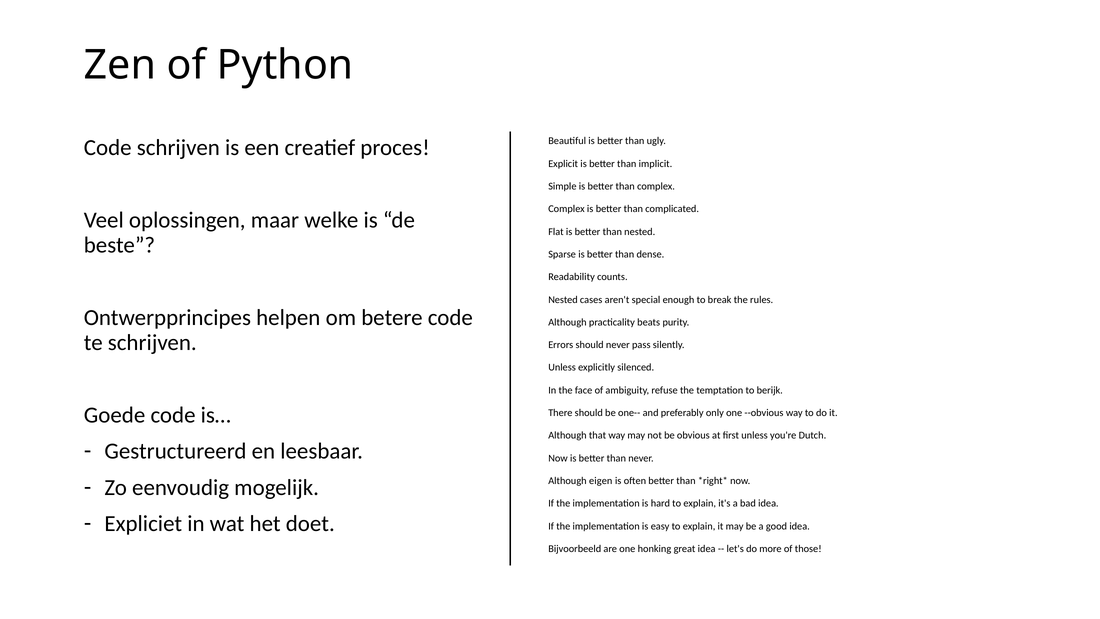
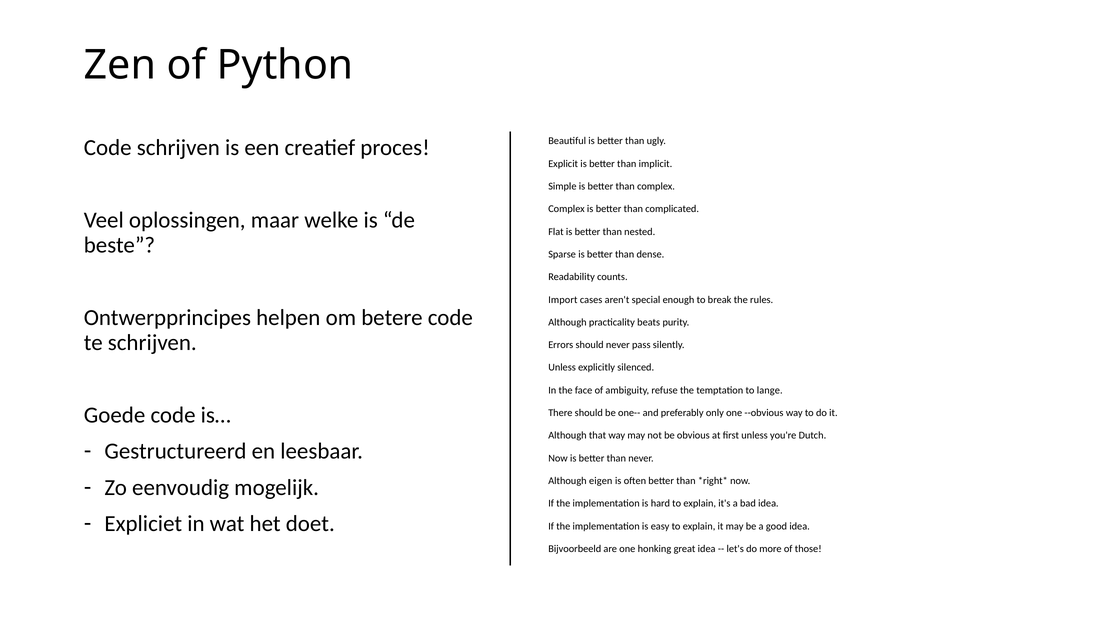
Nested: Nested -> Import (563, 299)
berijk: berijk -> lange (770, 390)
